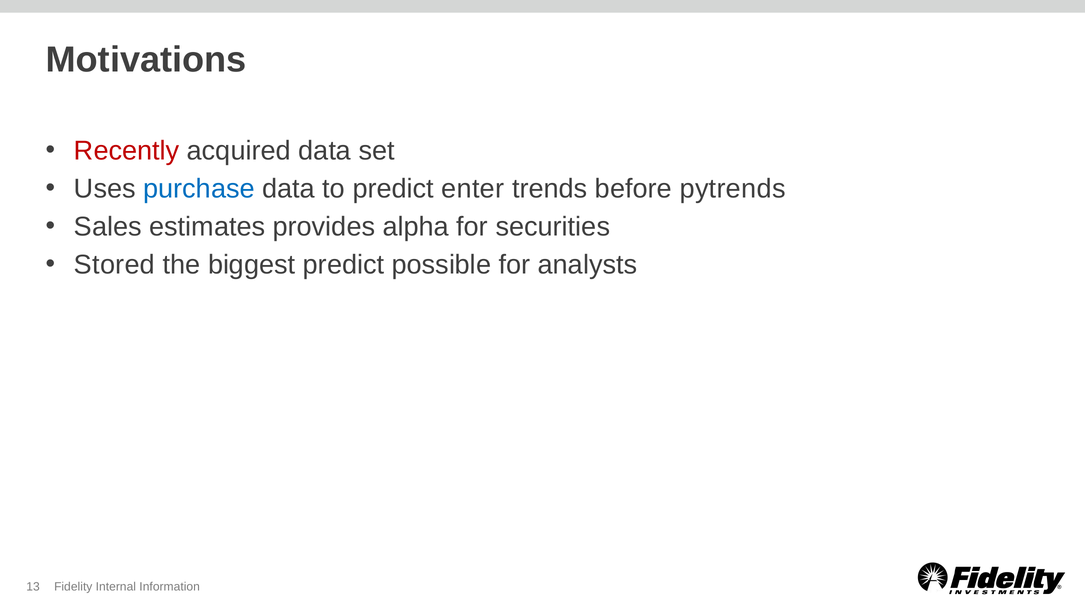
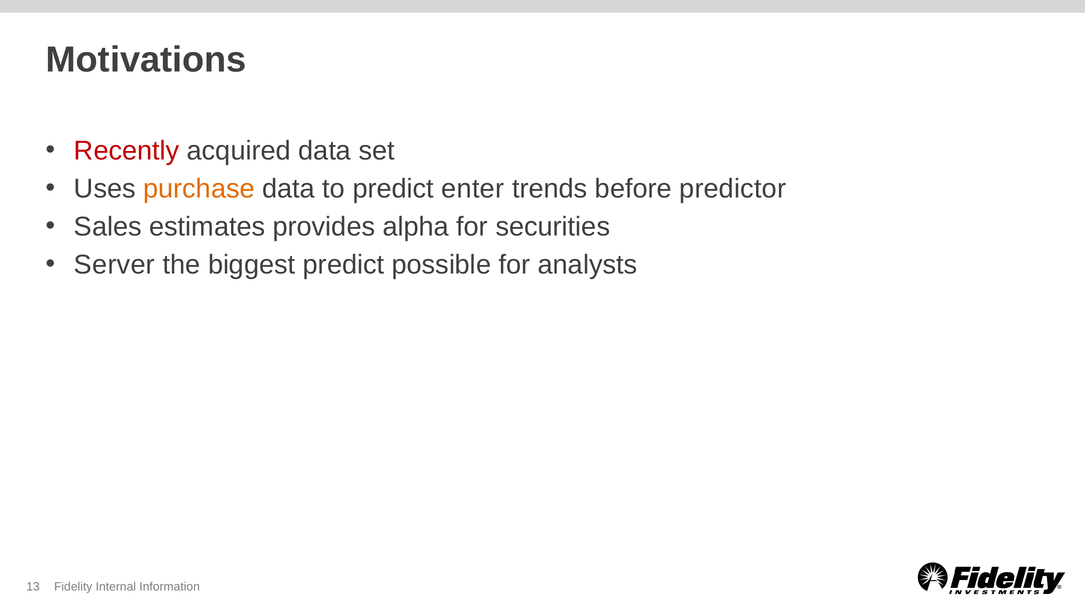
purchase colour: blue -> orange (199, 189)
pytrends: pytrends -> predictor (733, 189)
Stored: Stored -> Server (114, 264)
